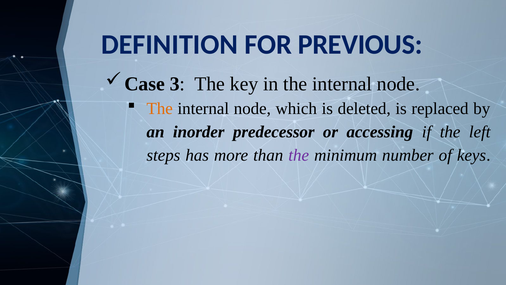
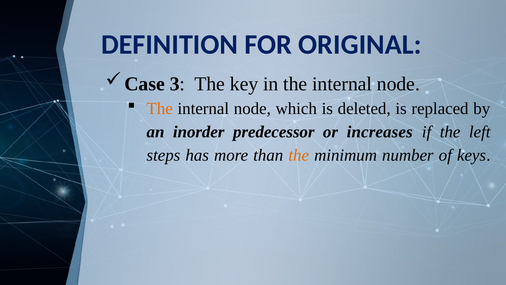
PREVIOUS: PREVIOUS -> ORIGINAL (360, 45)
accessing: accessing -> increases (380, 132)
the colour: purple -> orange (299, 155)
